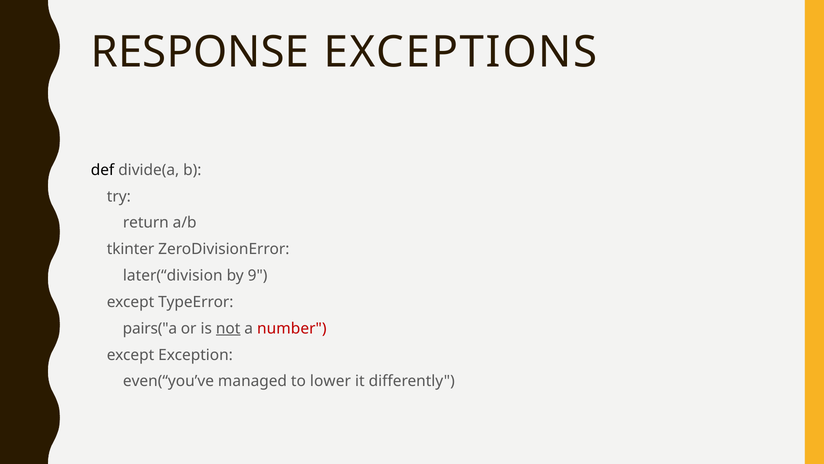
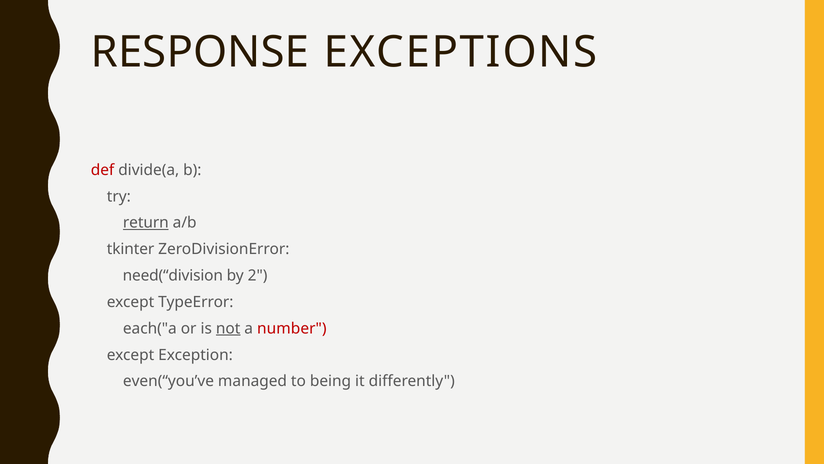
def colour: black -> red (103, 170)
return underline: none -> present (146, 223)
later(“division: later(“division -> need(“division (173, 275)
9: 9 -> 2 (258, 275)
pairs("a: pairs("a -> each("a (150, 328)
lower: lower -> being (331, 381)
